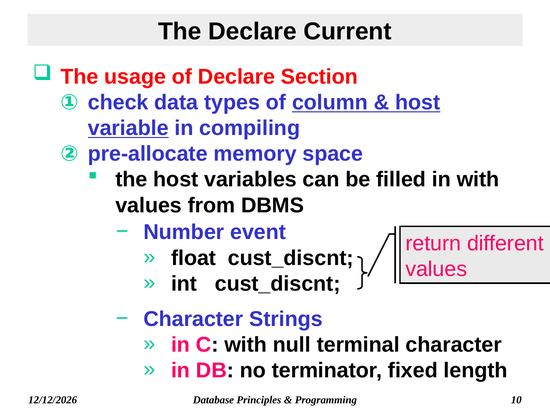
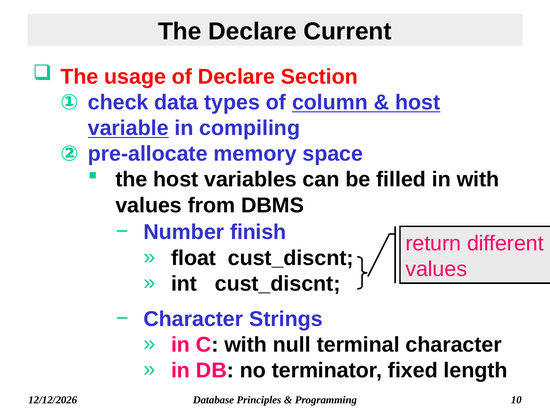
event: event -> finish (258, 232)
